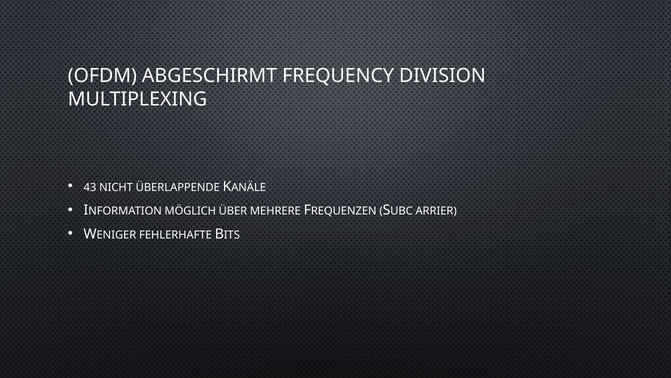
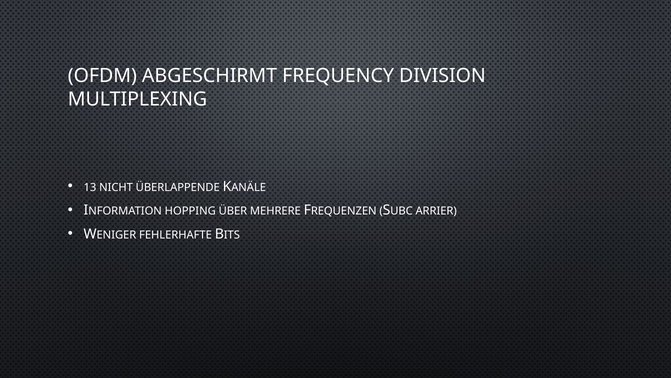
43: 43 -> 13 (90, 187)
MÖGLICH: MÖGLICH -> HOPPING (190, 211)
